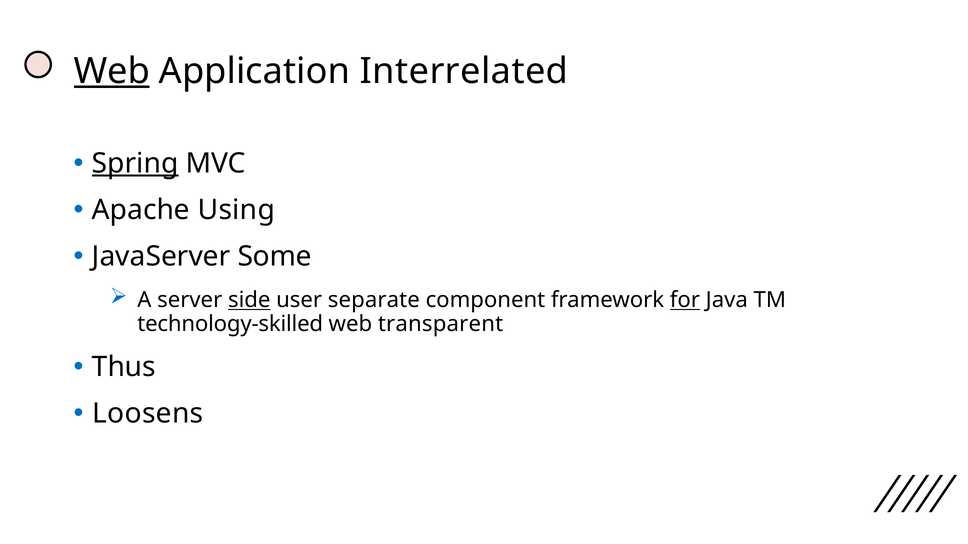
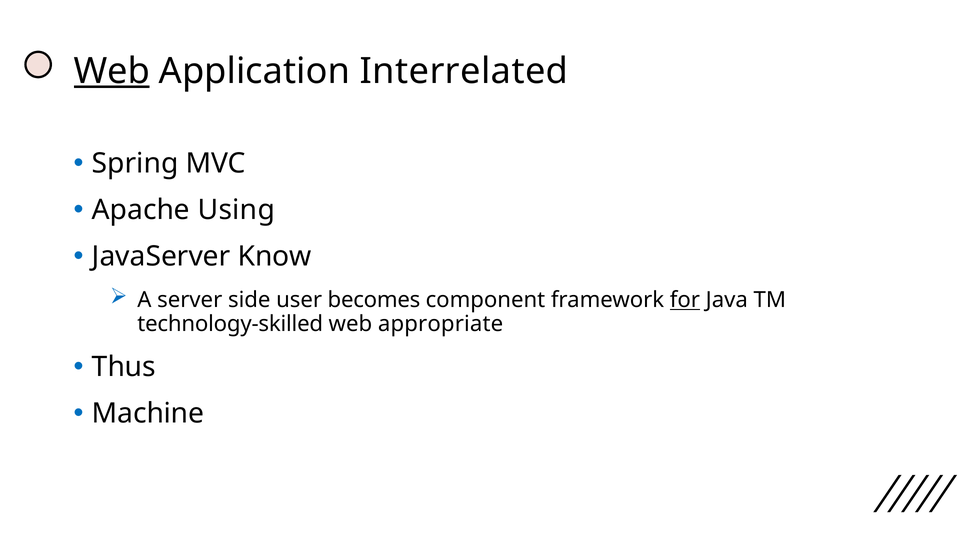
Spring underline: present -> none (135, 164)
Some: Some -> Know (275, 257)
side underline: present -> none (249, 300)
separate: separate -> becomes (374, 300)
transparent: transparent -> appropriate (441, 324)
Loosens: Loosens -> Machine (148, 414)
